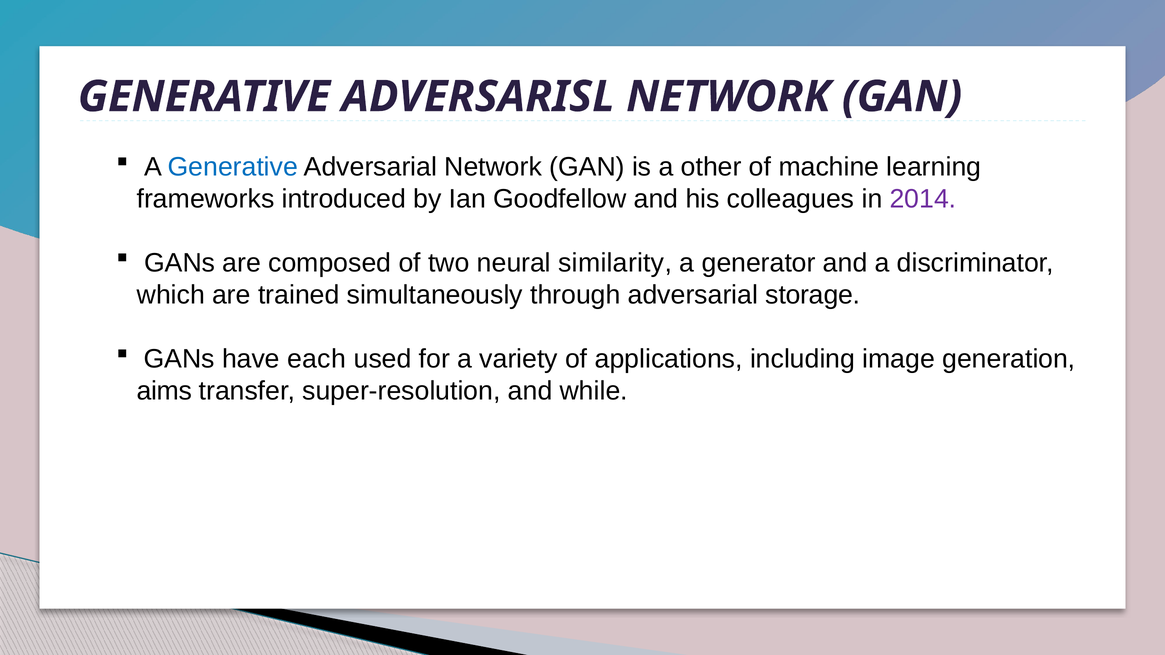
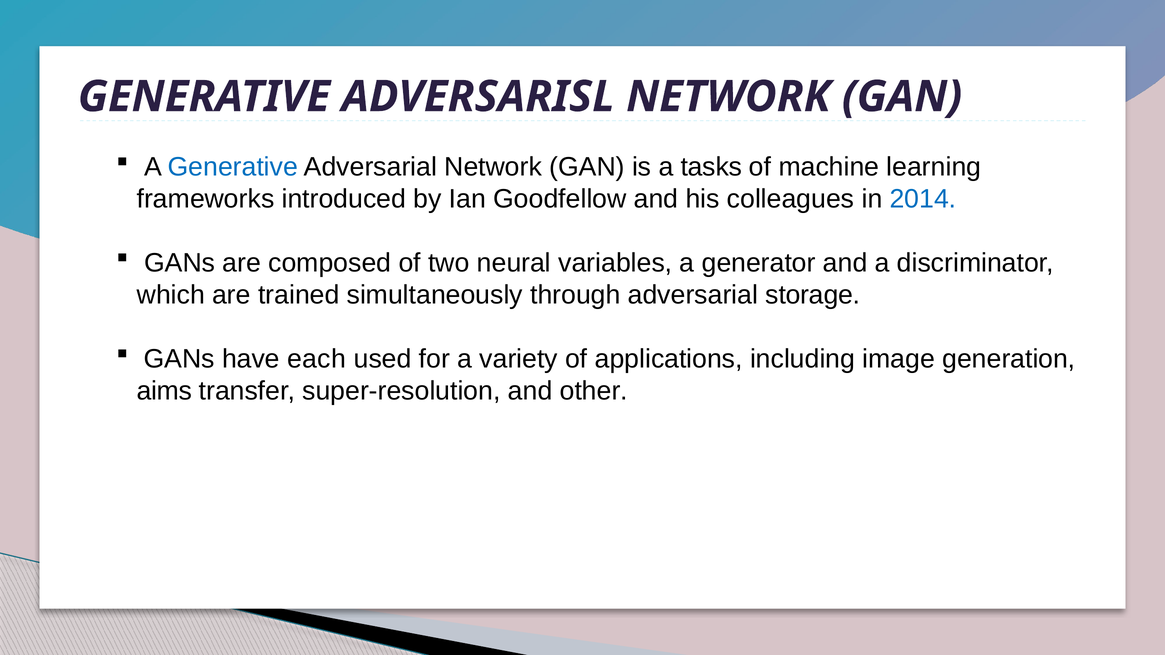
other: other -> tasks (711, 167)
2014 colour: purple -> blue (923, 199)
similarity: similarity -> variables (615, 263)
while: while -> other (594, 391)
